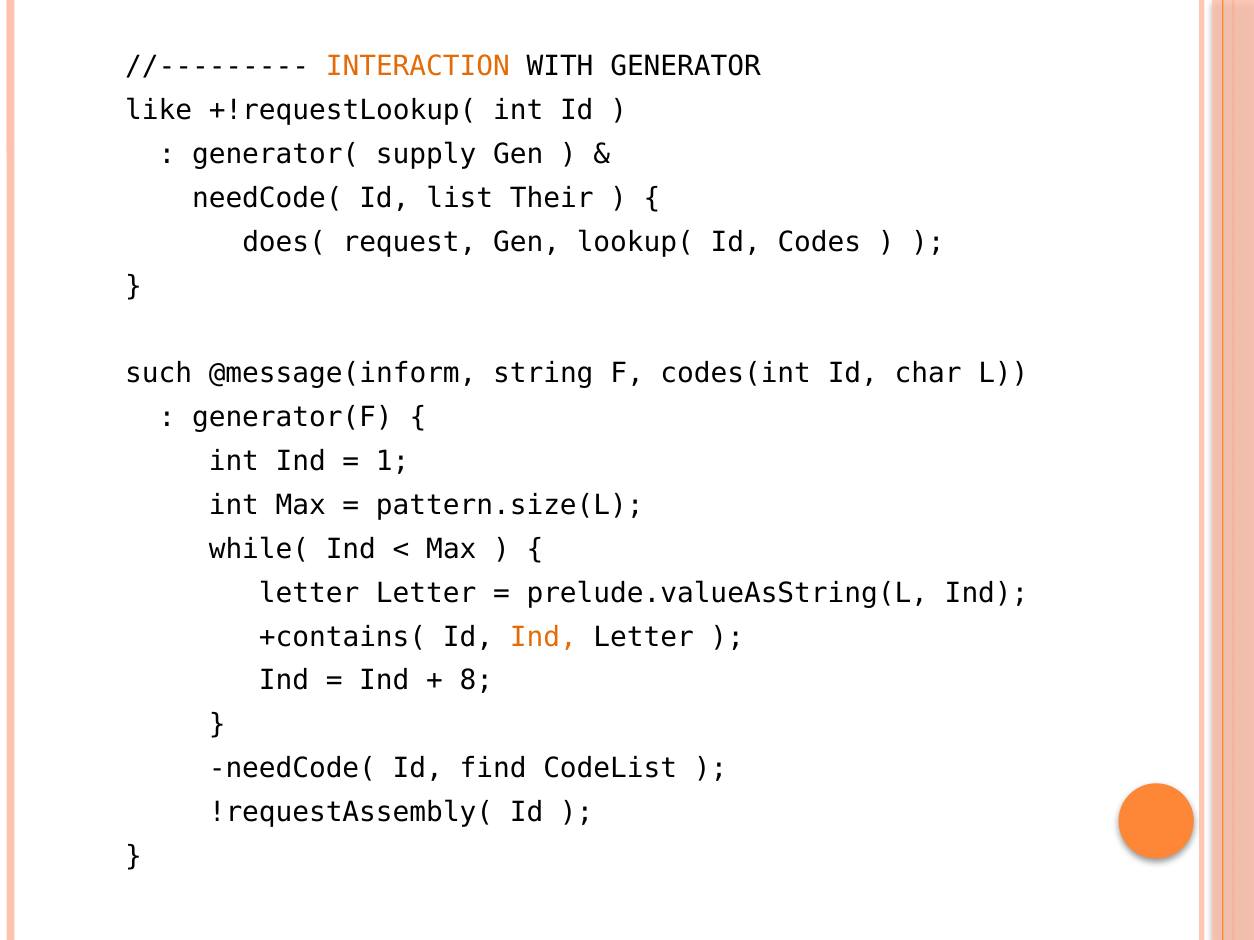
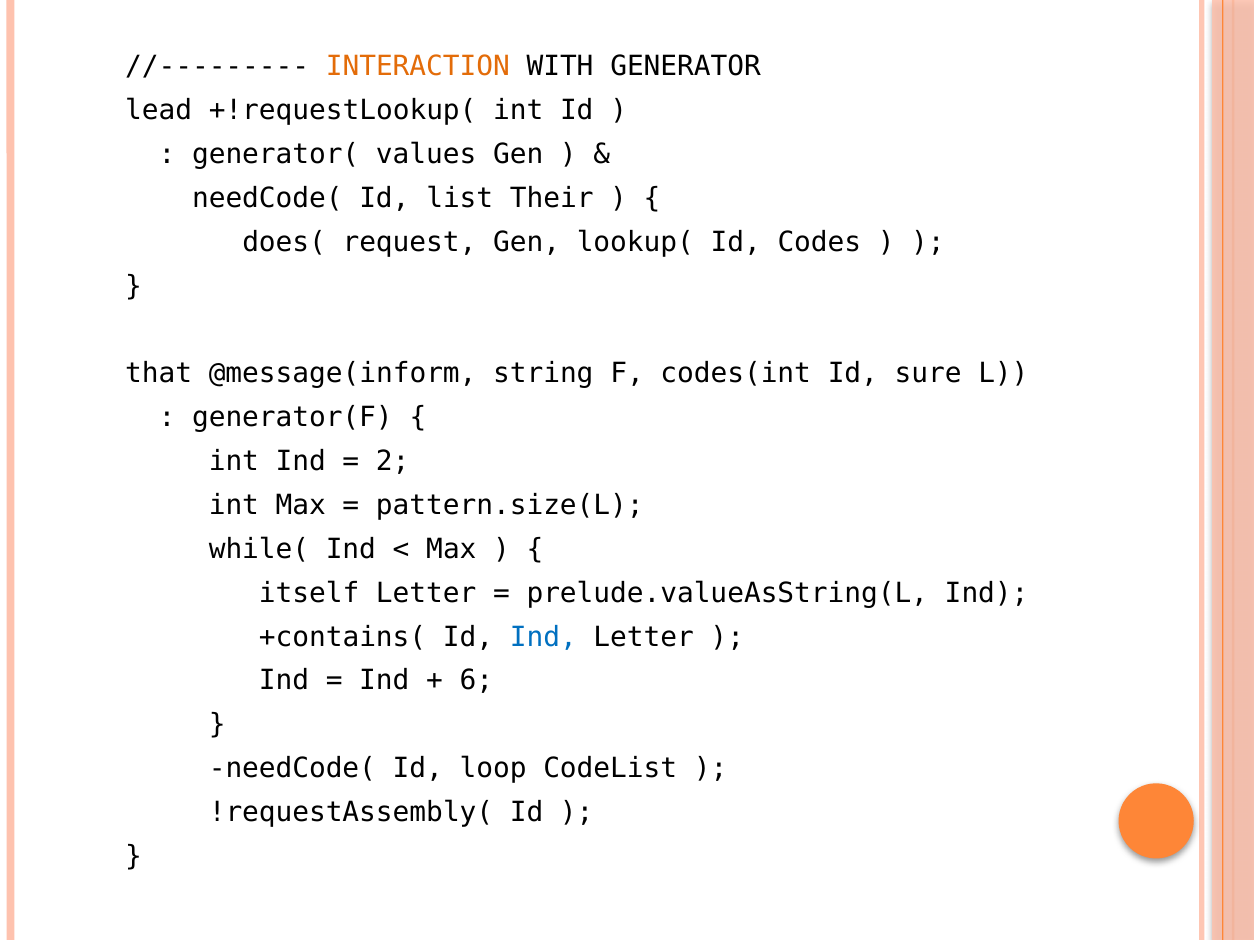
like: like -> lead (159, 111)
supply: supply -> values (426, 154)
such: such -> that (159, 374)
char: char -> sure (928, 374)
1: 1 -> 2 (393, 462)
letter: letter -> itself (309, 593)
Ind colour: orange -> blue (543, 637)
8: 8 -> 6 (476, 681)
find: find -> loop (493, 769)
